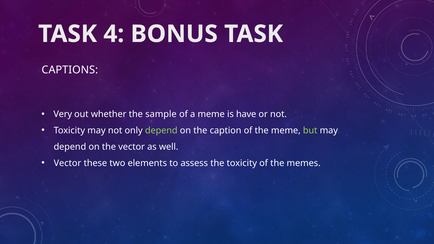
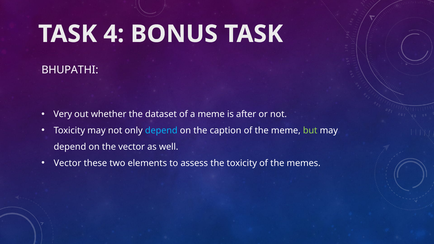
CAPTIONS: CAPTIONS -> BHUPATHI (70, 70)
sample: sample -> dataset (161, 114)
have: have -> after (246, 114)
depend colour: light green -> light blue (161, 131)
